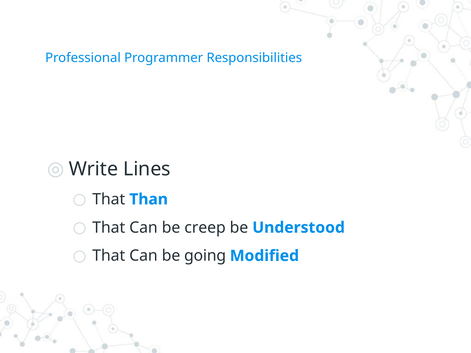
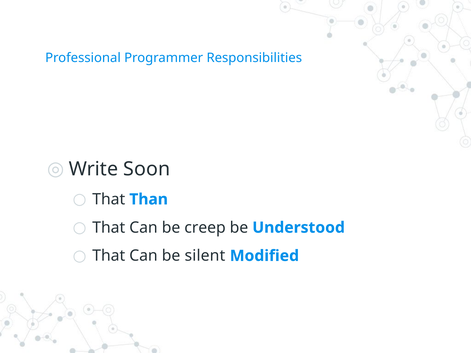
Lines: Lines -> Soon (147, 169)
going: going -> silent (205, 256)
